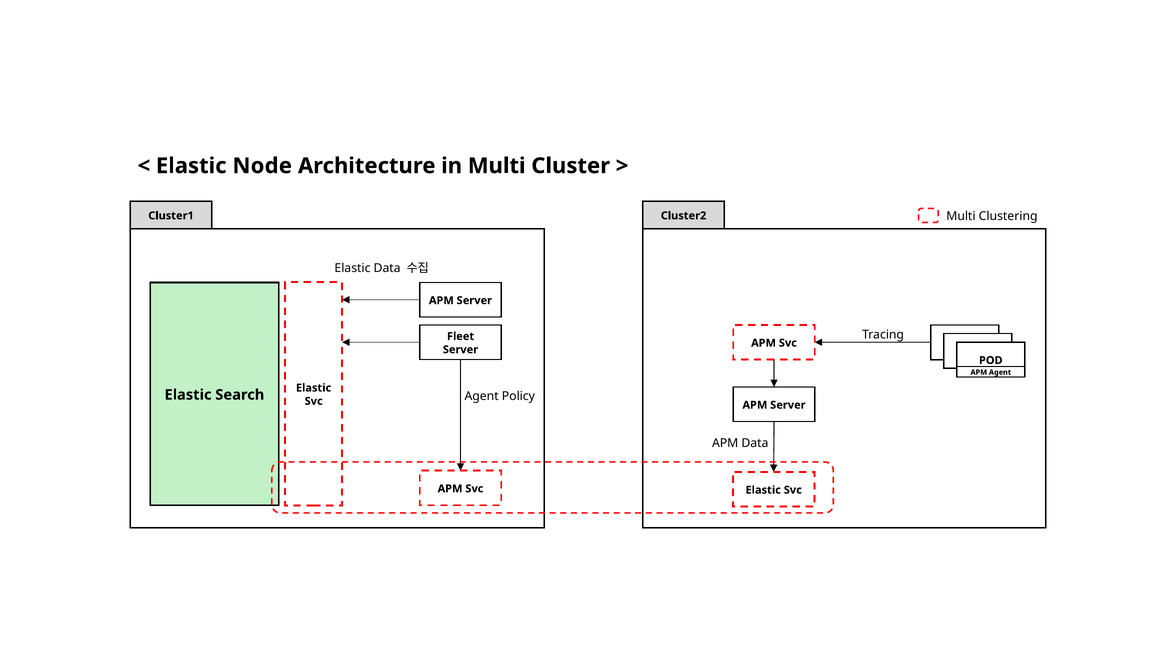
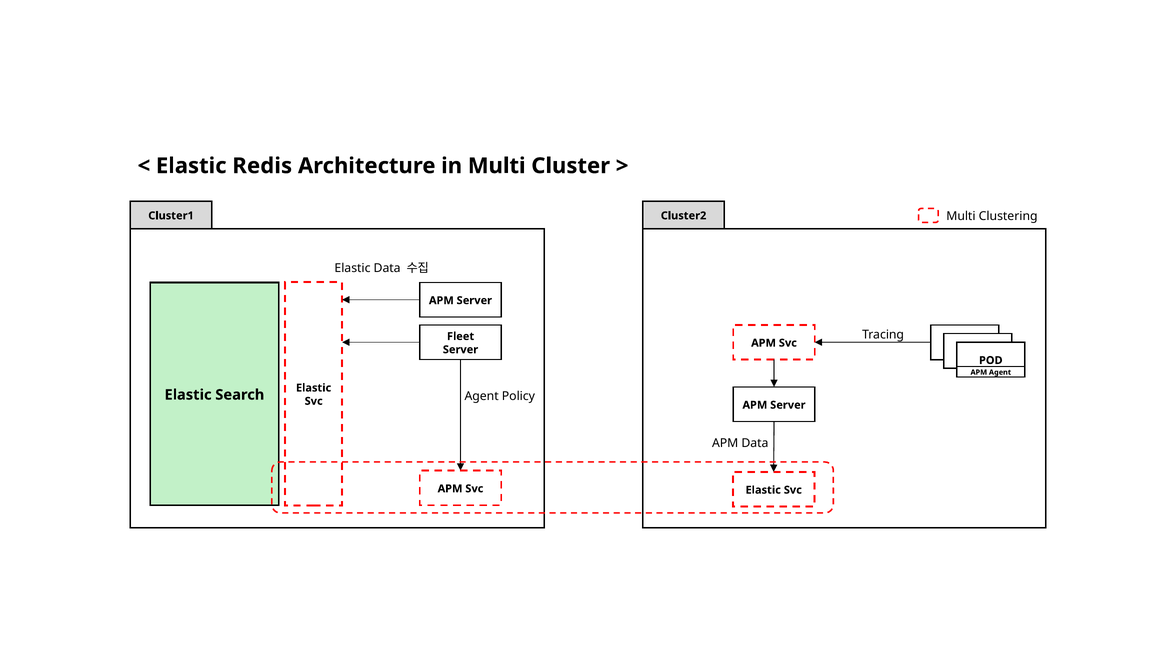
Node: Node -> Redis (262, 166)
